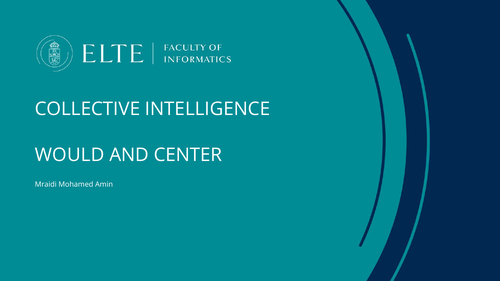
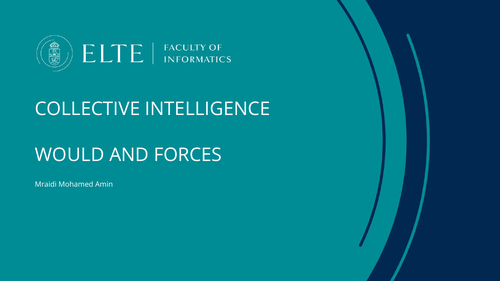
CENTER: CENTER -> FORCES (188, 155)
